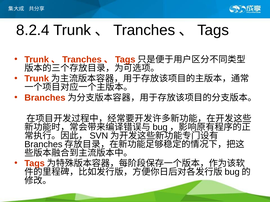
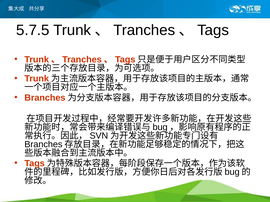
8.2.4: 8.2.4 -> 5.7.5 (33, 30)
